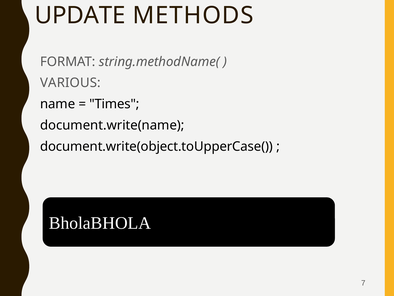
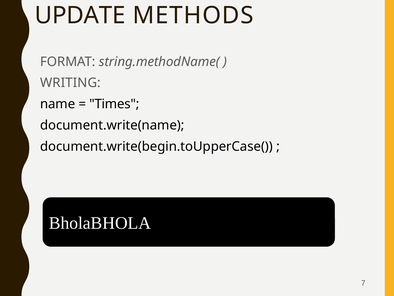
VARIOUS: VARIOUS -> WRITING (70, 83)
document.write(object.toUpperCase(: document.write(object.toUpperCase( -> document.write(begin.toUpperCase( (156, 146)
